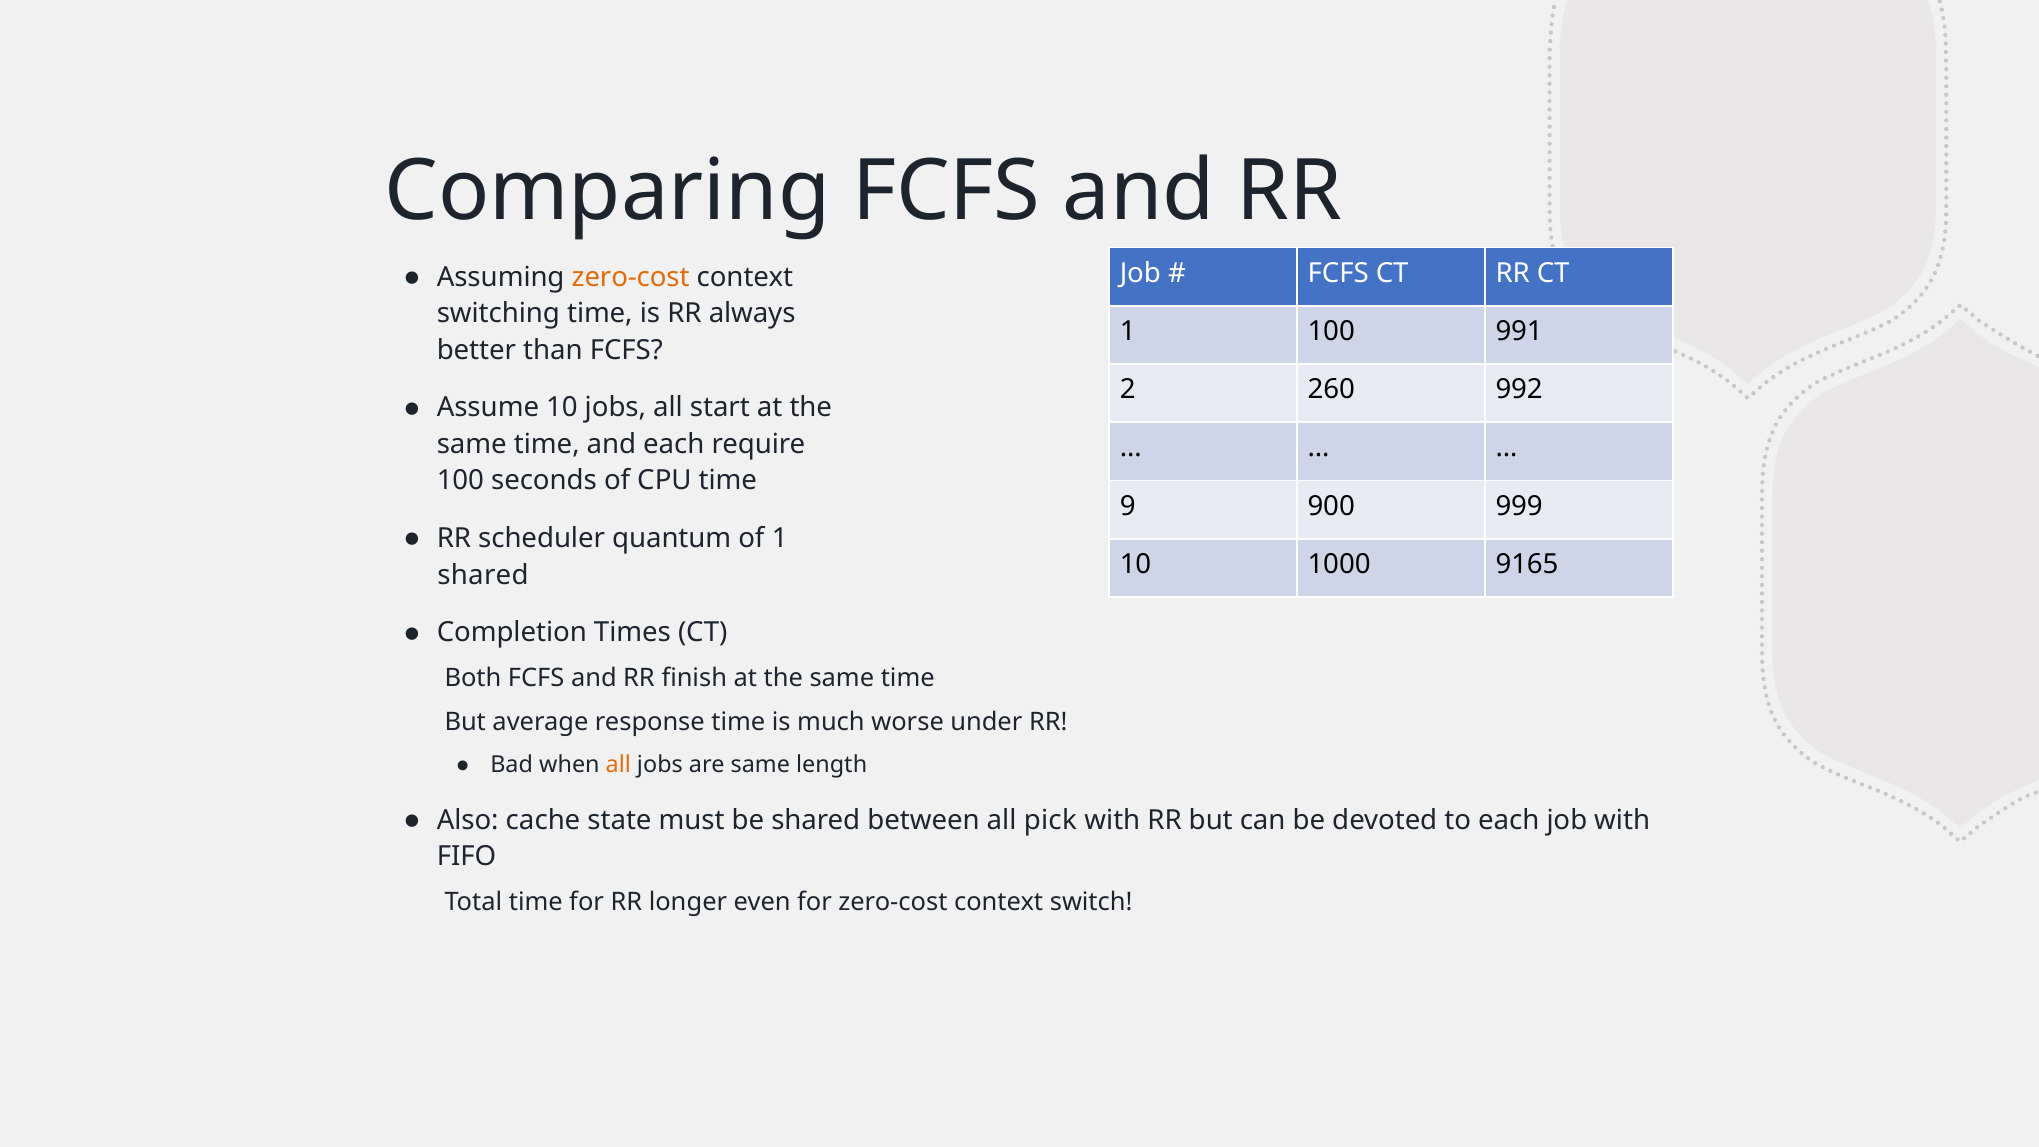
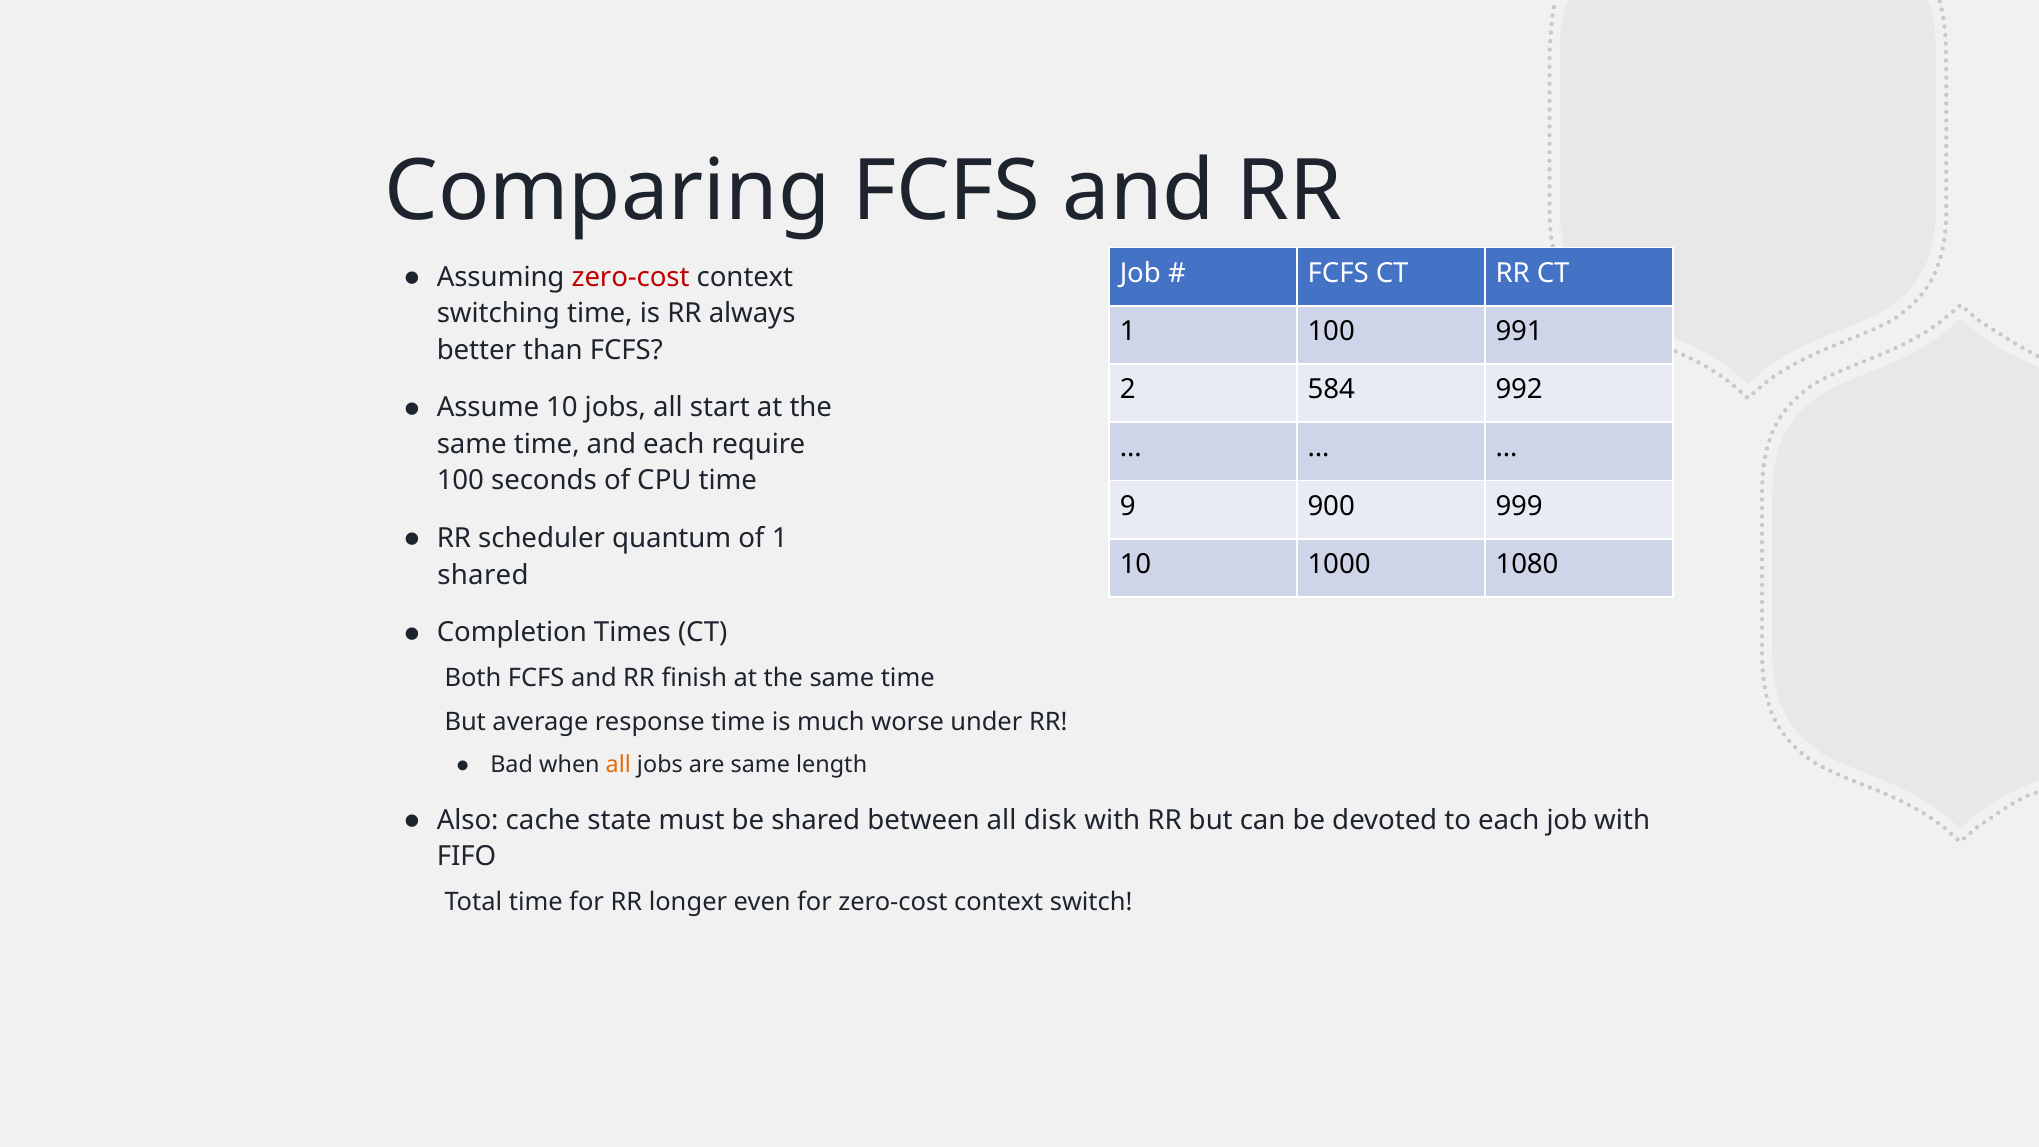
zero-cost colour: orange -> red (631, 277)
260: 260 -> 584 (1331, 390)
9165: 9165 -> 1080 (1527, 564)
pick: pick -> disk (1050, 820)
